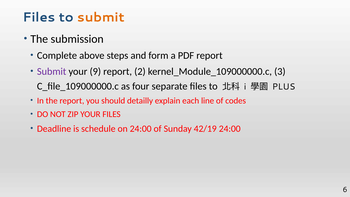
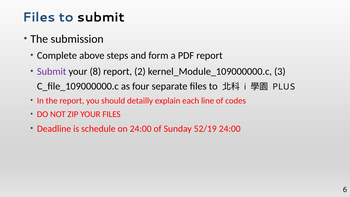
submit colour: orange -> black (101, 17)
9: 9 -> 8 (95, 71)
42/19: 42/19 -> 52/19 (205, 129)
